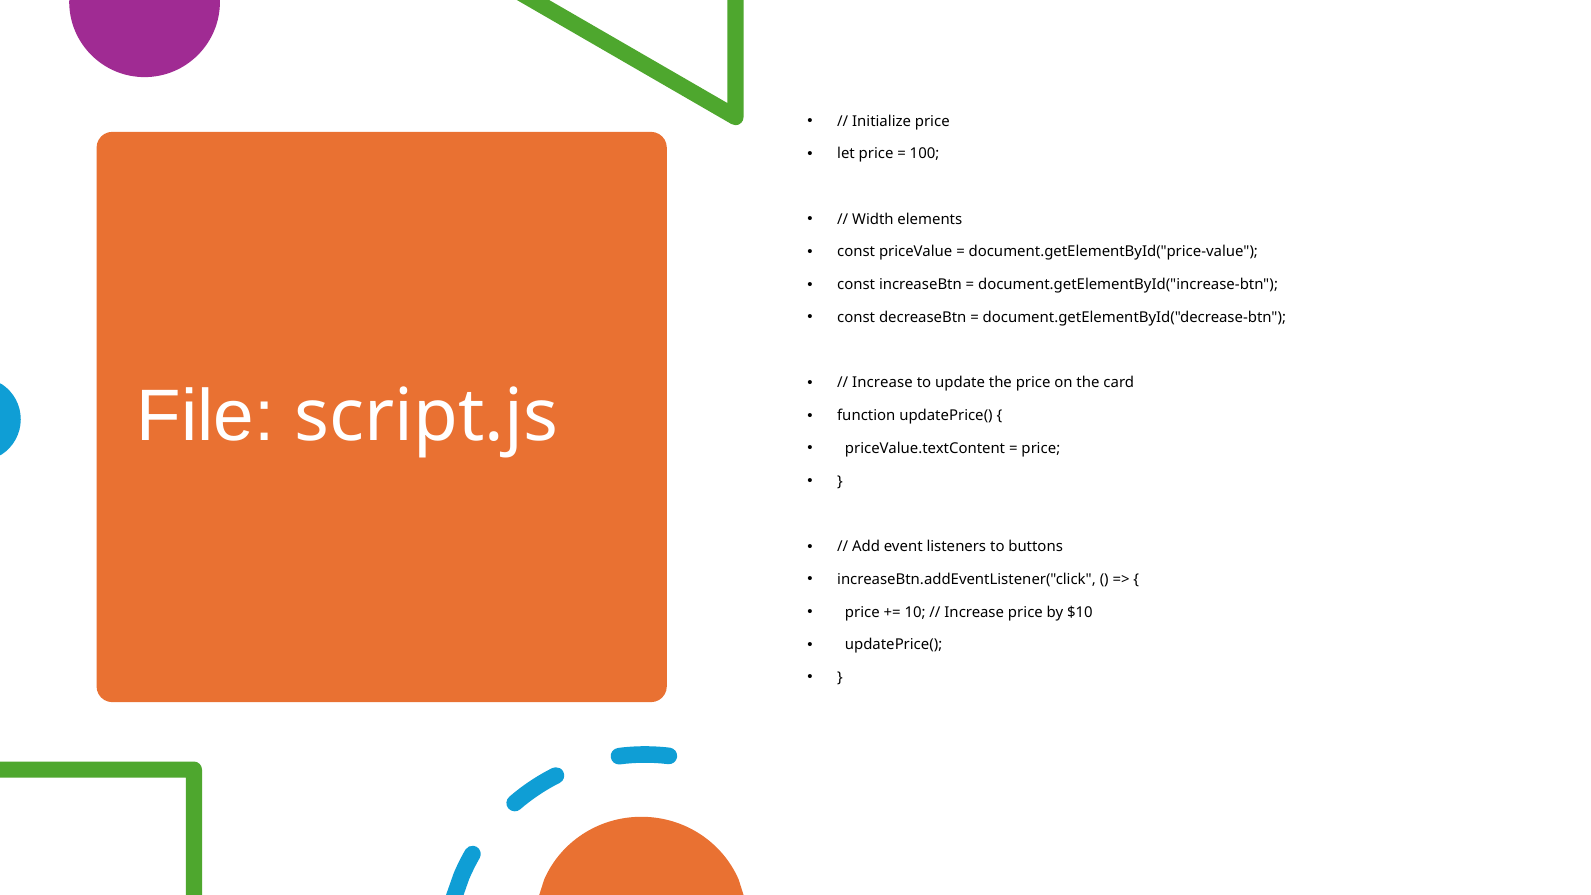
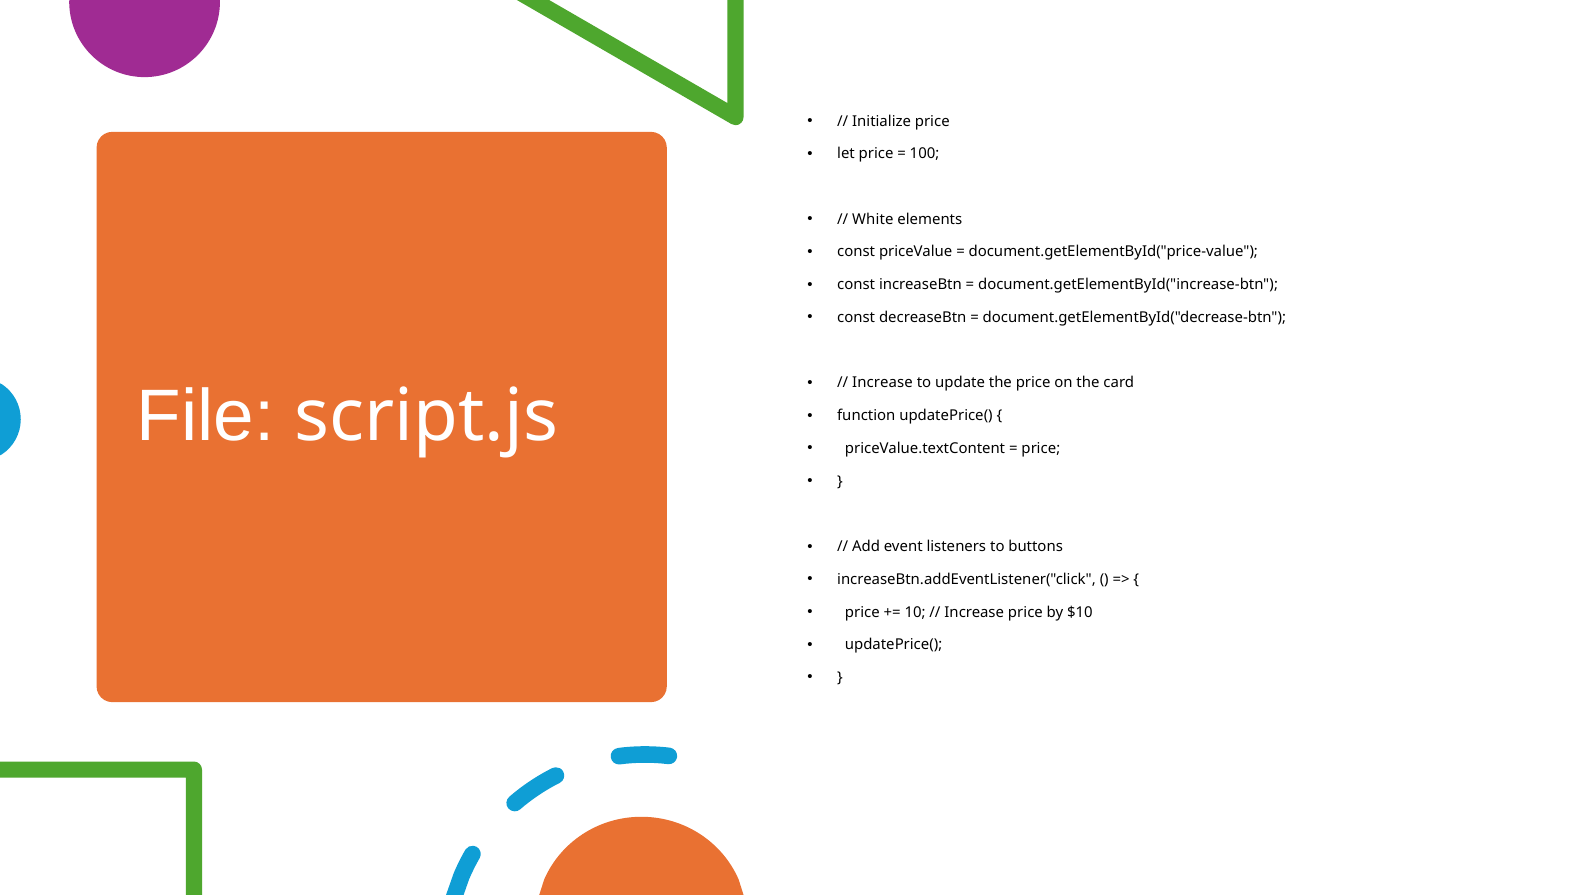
Width: Width -> White (873, 219)
